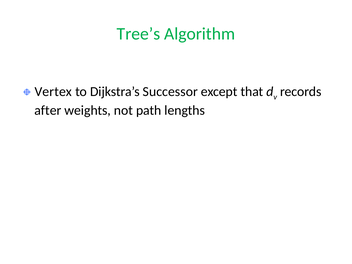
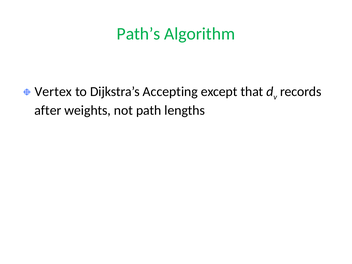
Tree’s: Tree’s -> Path’s (139, 34)
Successor: Successor -> Accepting (170, 92)
